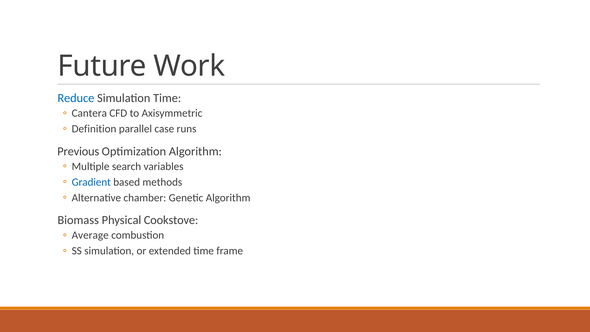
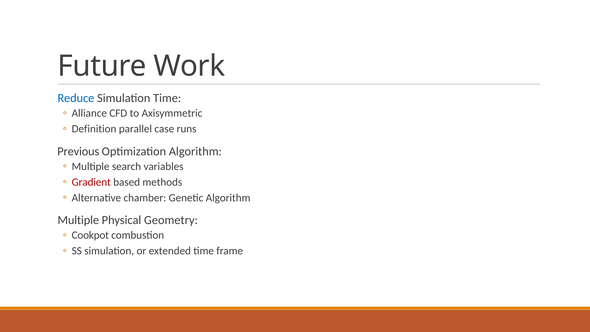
Cantera: Cantera -> Alliance (89, 113)
Gradient colour: blue -> red (91, 182)
Biomass: Biomass -> Multiple (78, 220)
Cookstove: Cookstove -> Geometry (171, 220)
Average: Average -> Cookpot (90, 235)
